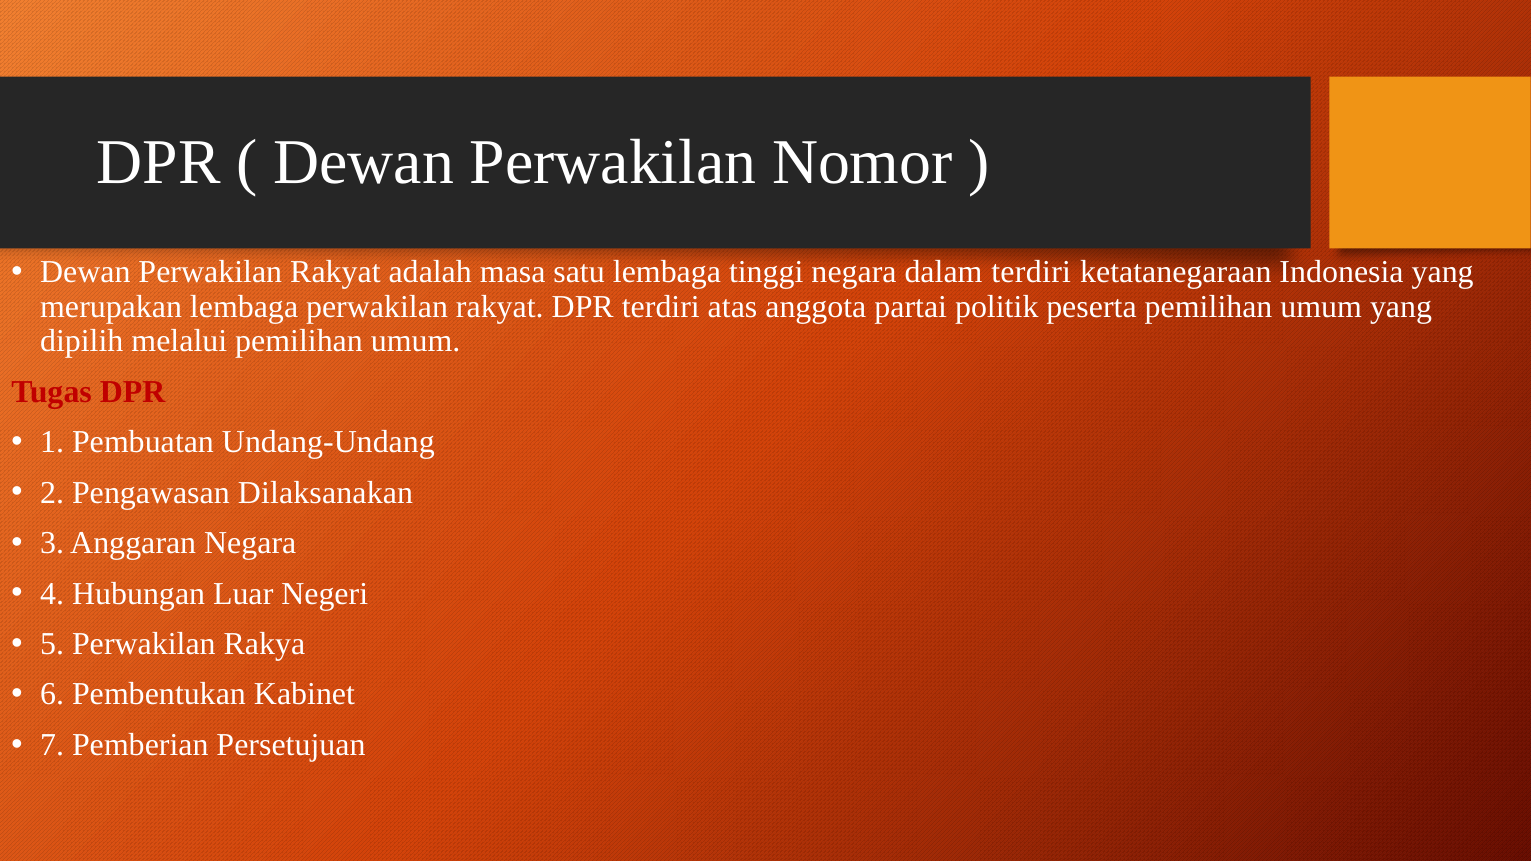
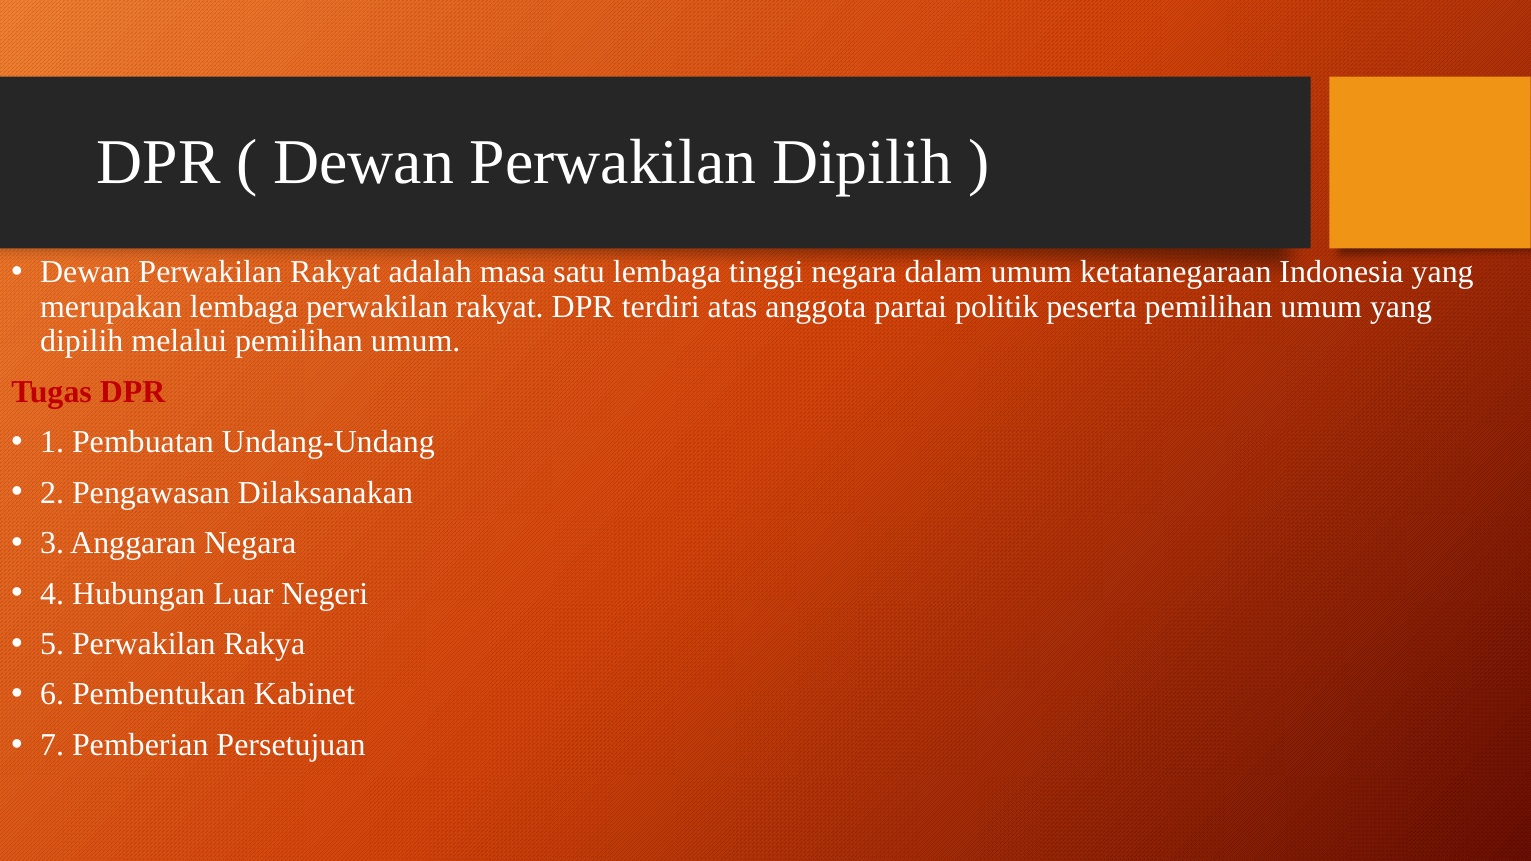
Perwakilan Nomor: Nomor -> Dipilih (862, 162)
dalam terdiri: terdiri -> umum (1031, 272)
